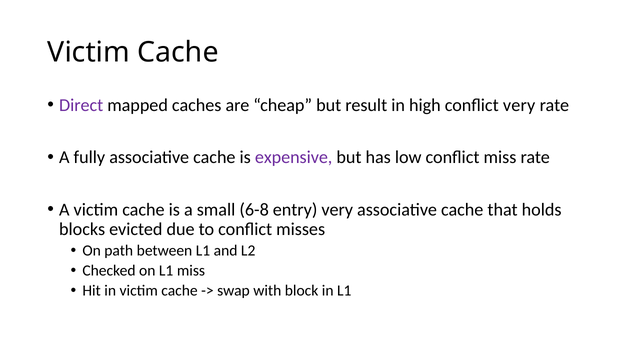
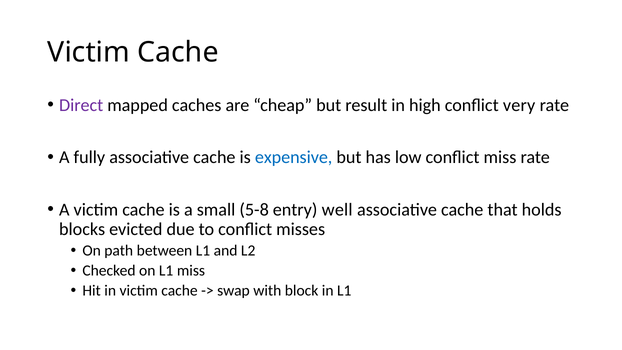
expensive colour: purple -> blue (294, 157)
6-8: 6-8 -> 5-8 (254, 209)
entry very: very -> well (337, 209)
